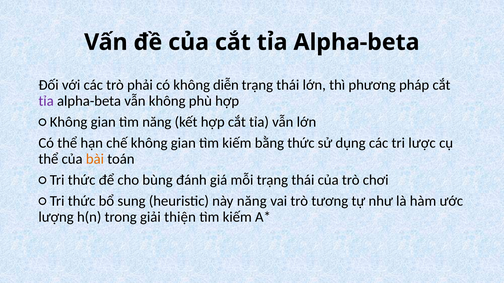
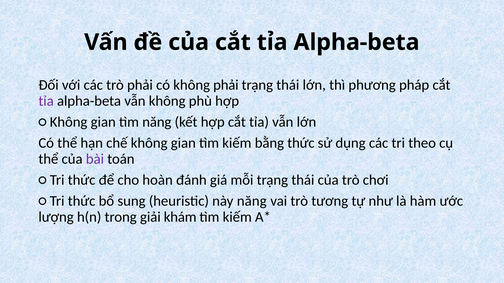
không diễn: diễn -> phải (226, 85)
lược: lược -> theo (422, 143)
bài colour: orange -> purple (95, 159)
bùng: bùng -> hoàn (158, 180)
thiện: thiện -> khám (180, 217)
